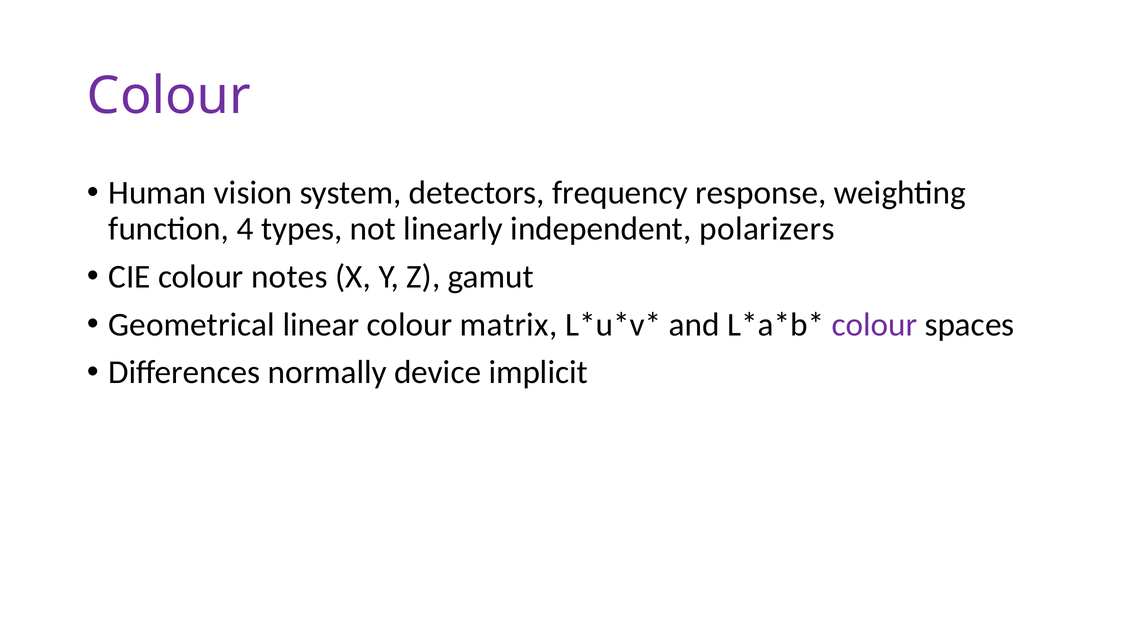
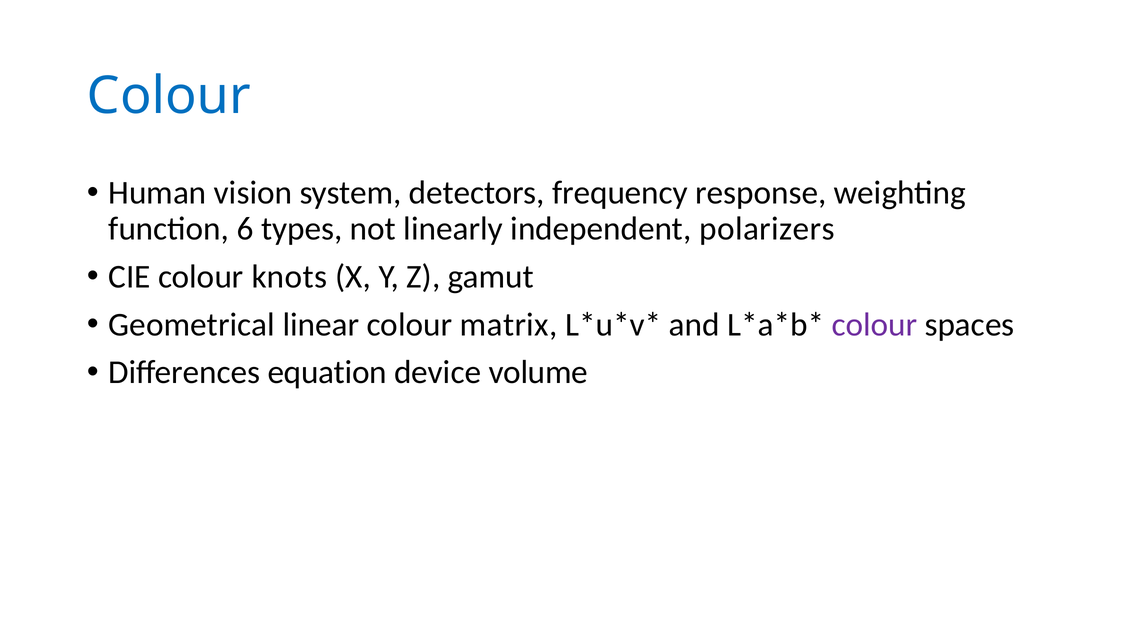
Colour colour: purple -> blue (169, 96)
4: 4 -> 6 (245, 229)
notes: notes -> knots (289, 277)
normally: normally -> equation (327, 372)
implicit: implicit -> volume (538, 372)
